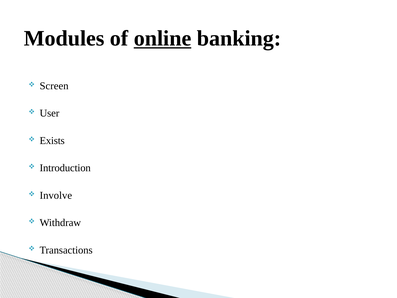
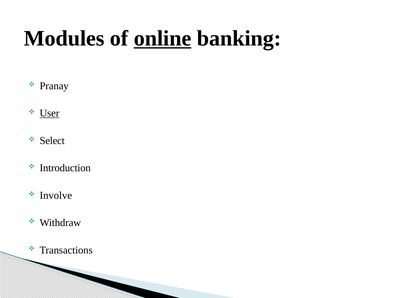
Screen: Screen -> Pranay (54, 86)
User underline: none -> present (49, 113)
Exists: Exists -> Select (52, 141)
